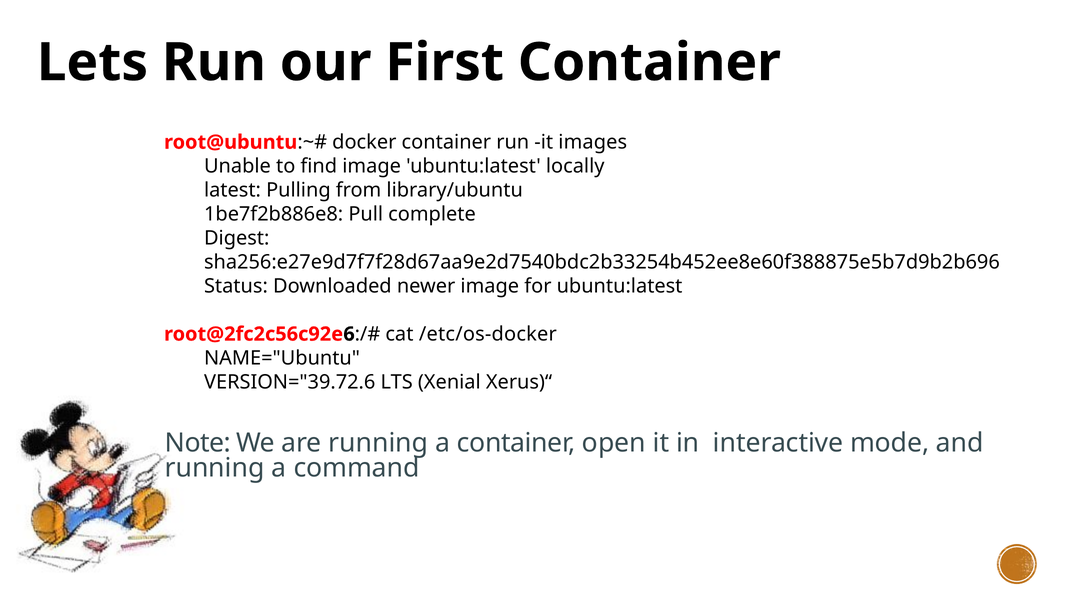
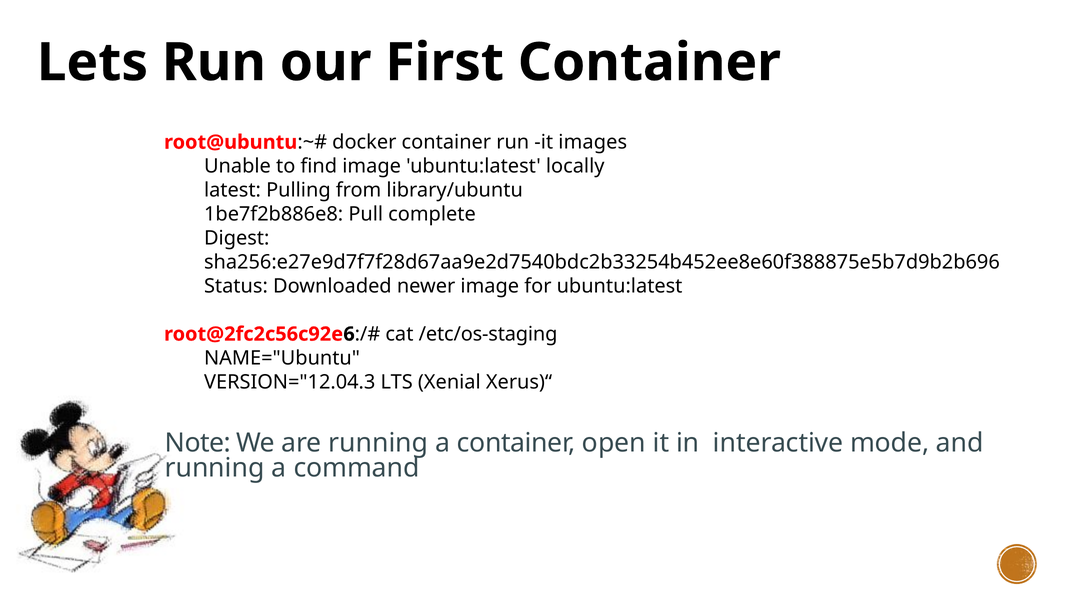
/etc/os-docker: /etc/os-docker -> /etc/os-staging (488, 334)
VERSION="39.72.6: VERSION="39.72.6 -> VERSION="12.04.3 (290, 382)
